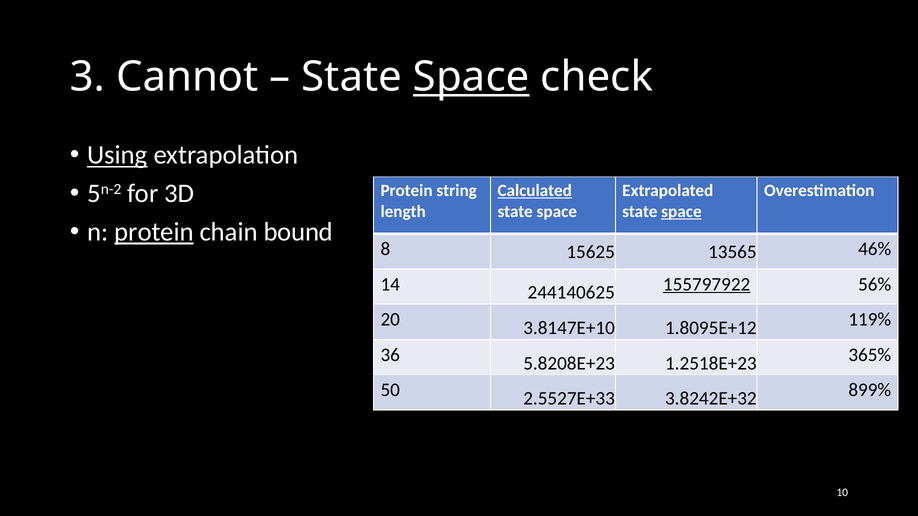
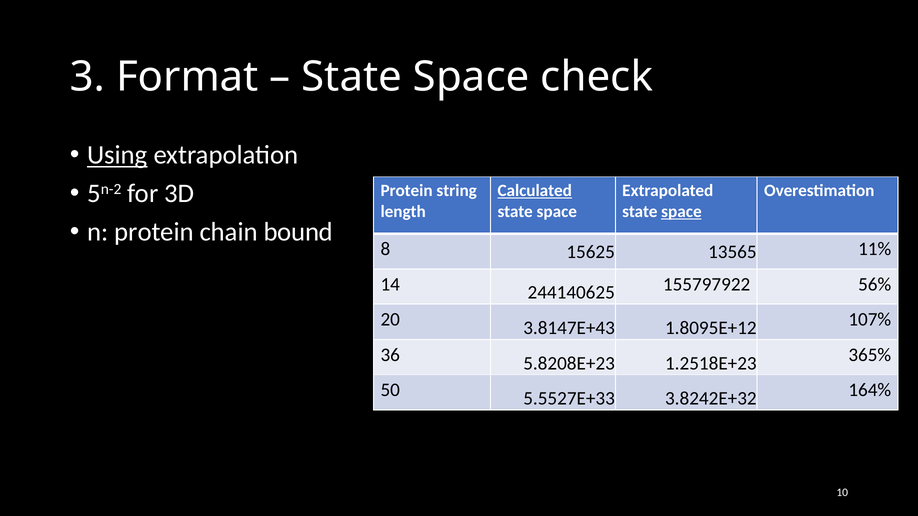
Cannot: Cannot -> Format (187, 77)
Space underline: present -> none (471, 77)
protein underline: present -> none (154, 232)
46%: 46% -> 11% (875, 249)
155797922 underline: present -> none (707, 284)
3.8147E+10: 3.8147E+10 -> 3.8147E+43 (569, 328)
119%: 119% -> 107% (870, 320)
2.5527E+33: 2.5527E+33 -> 5.5527E+33 (569, 399)
899%: 899% -> 164% (870, 390)
